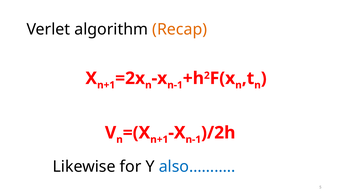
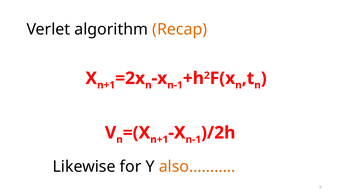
also……… colour: blue -> orange (197, 166)
